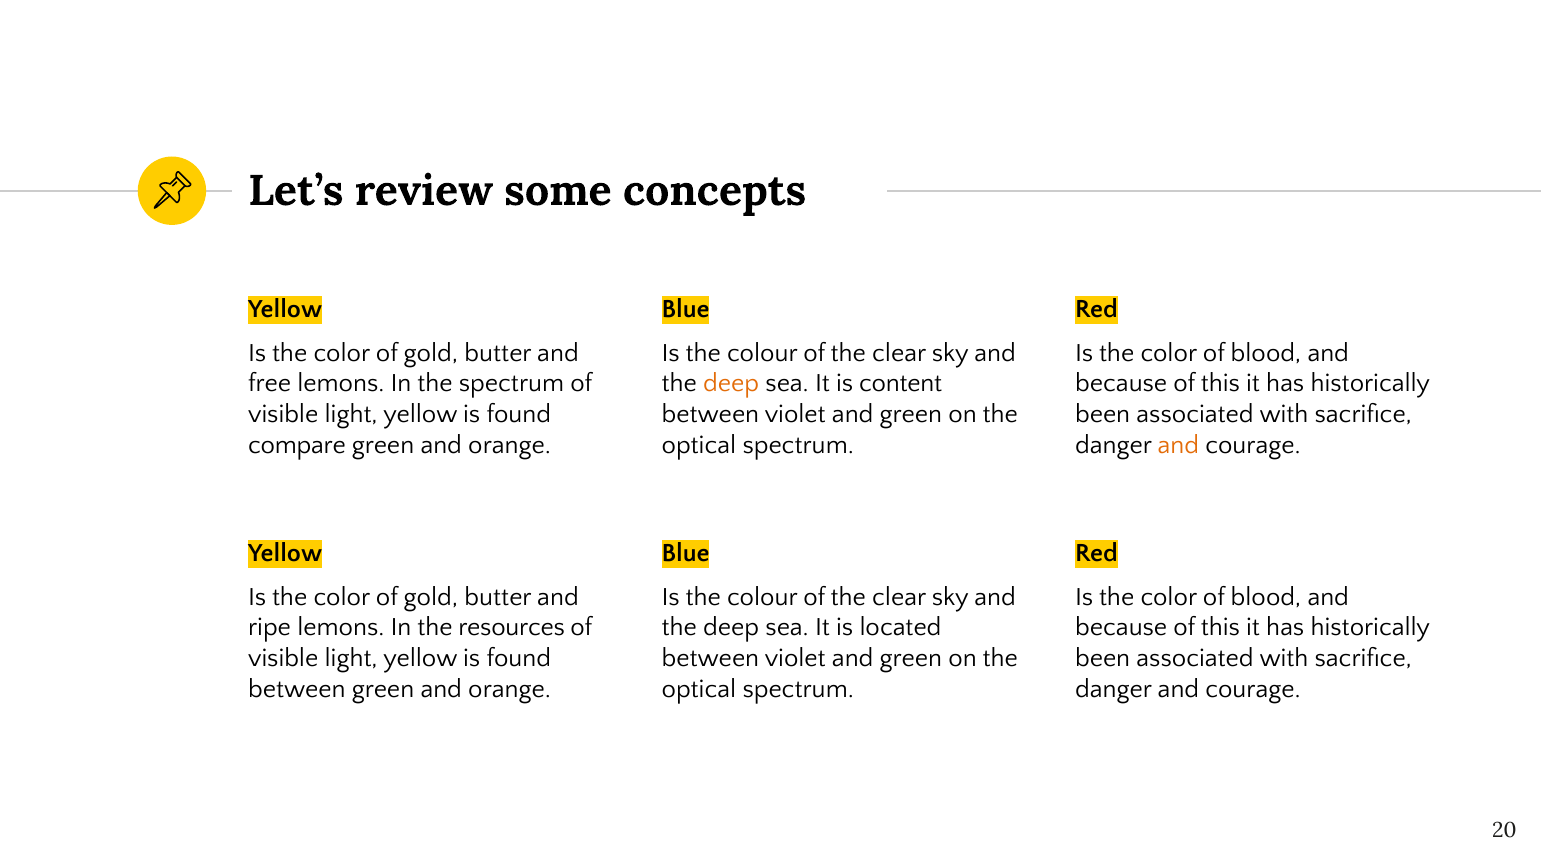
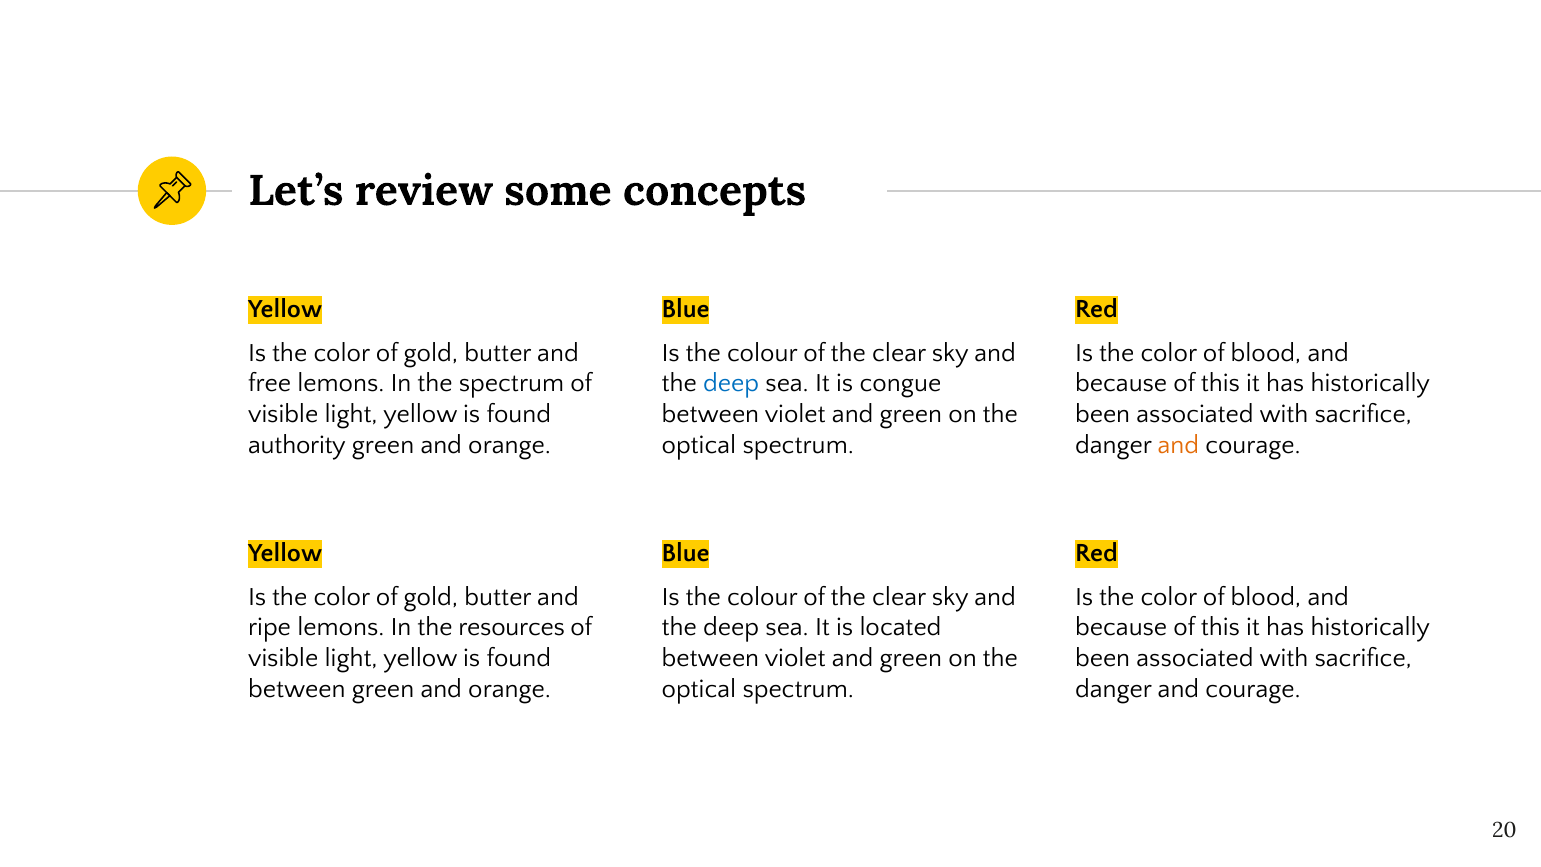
deep colour: orange -> blue (731, 383)
content: content -> congue (900, 383)
compare: compare -> authority (297, 445)
